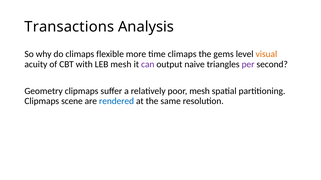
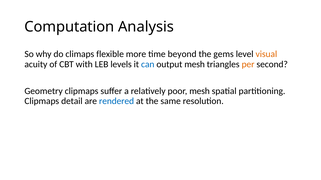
Transactions: Transactions -> Computation (69, 27)
time climaps: climaps -> beyond (182, 54)
LEB mesh: mesh -> levels (121, 64)
can colour: purple -> blue (148, 64)
output naive: naive -> mesh (195, 64)
per colour: purple -> orange (248, 64)
scene: scene -> detail (72, 101)
